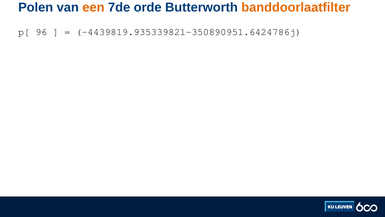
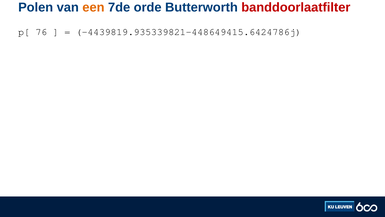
banddoorlaatfilter colour: orange -> red (296, 7)
96: 96 -> 76 (41, 32)
-4439819.935339821-350890951.6424786j: -4439819.935339821-350890951.6424786j -> -4439819.935339821-448649415.6424786j (189, 32)
